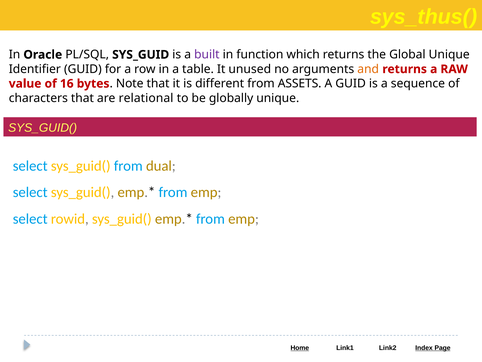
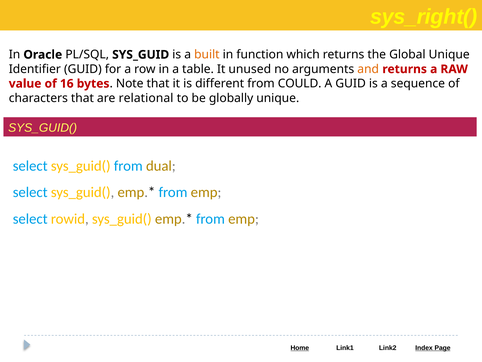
sys_thus(: sys_thus( -> sys_right( (424, 17)
built colour: purple -> orange (207, 55)
ASSETS: ASSETS -> COULD (300, 84)
